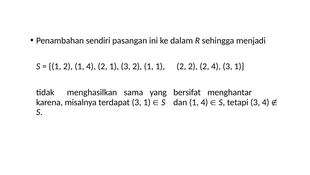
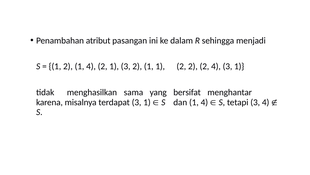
sendiri: sendiri -> atribut (98, 40)
